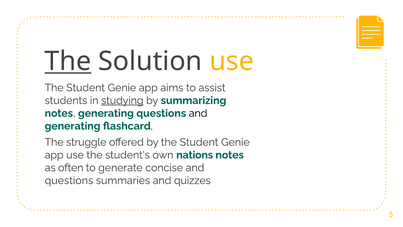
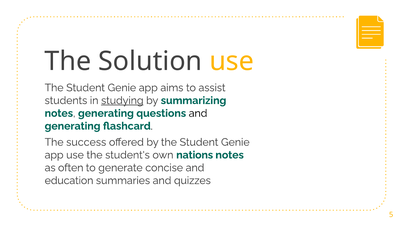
The underline: present -> none (68, 61)
struggle: struggle -> success (86, 142)
questions: questions -> education (69, 180)
